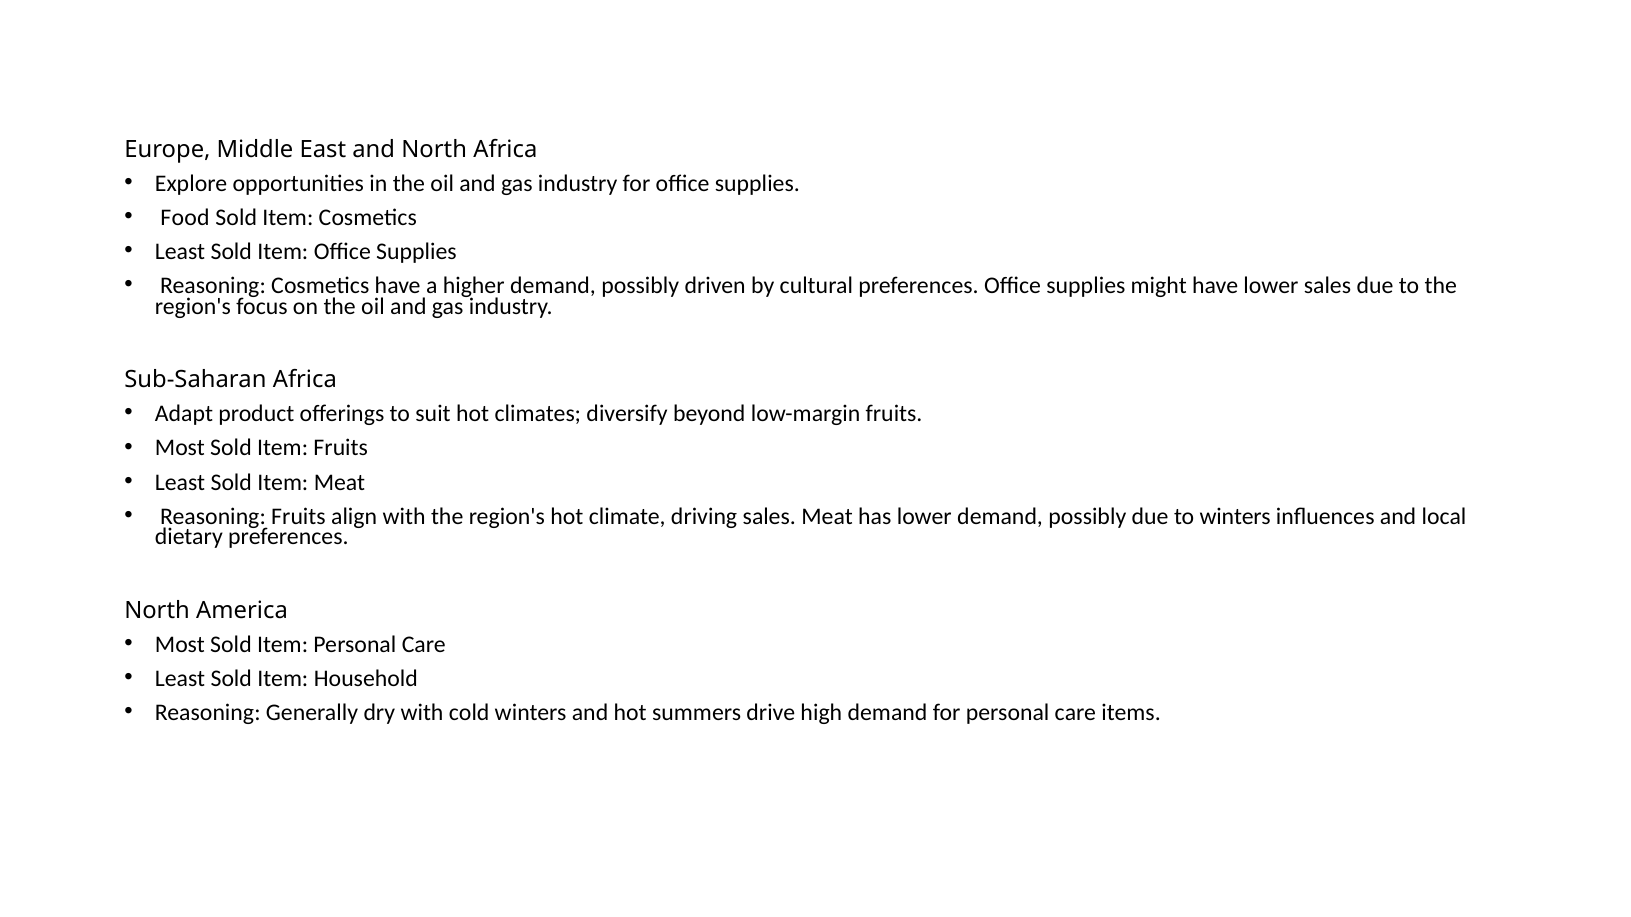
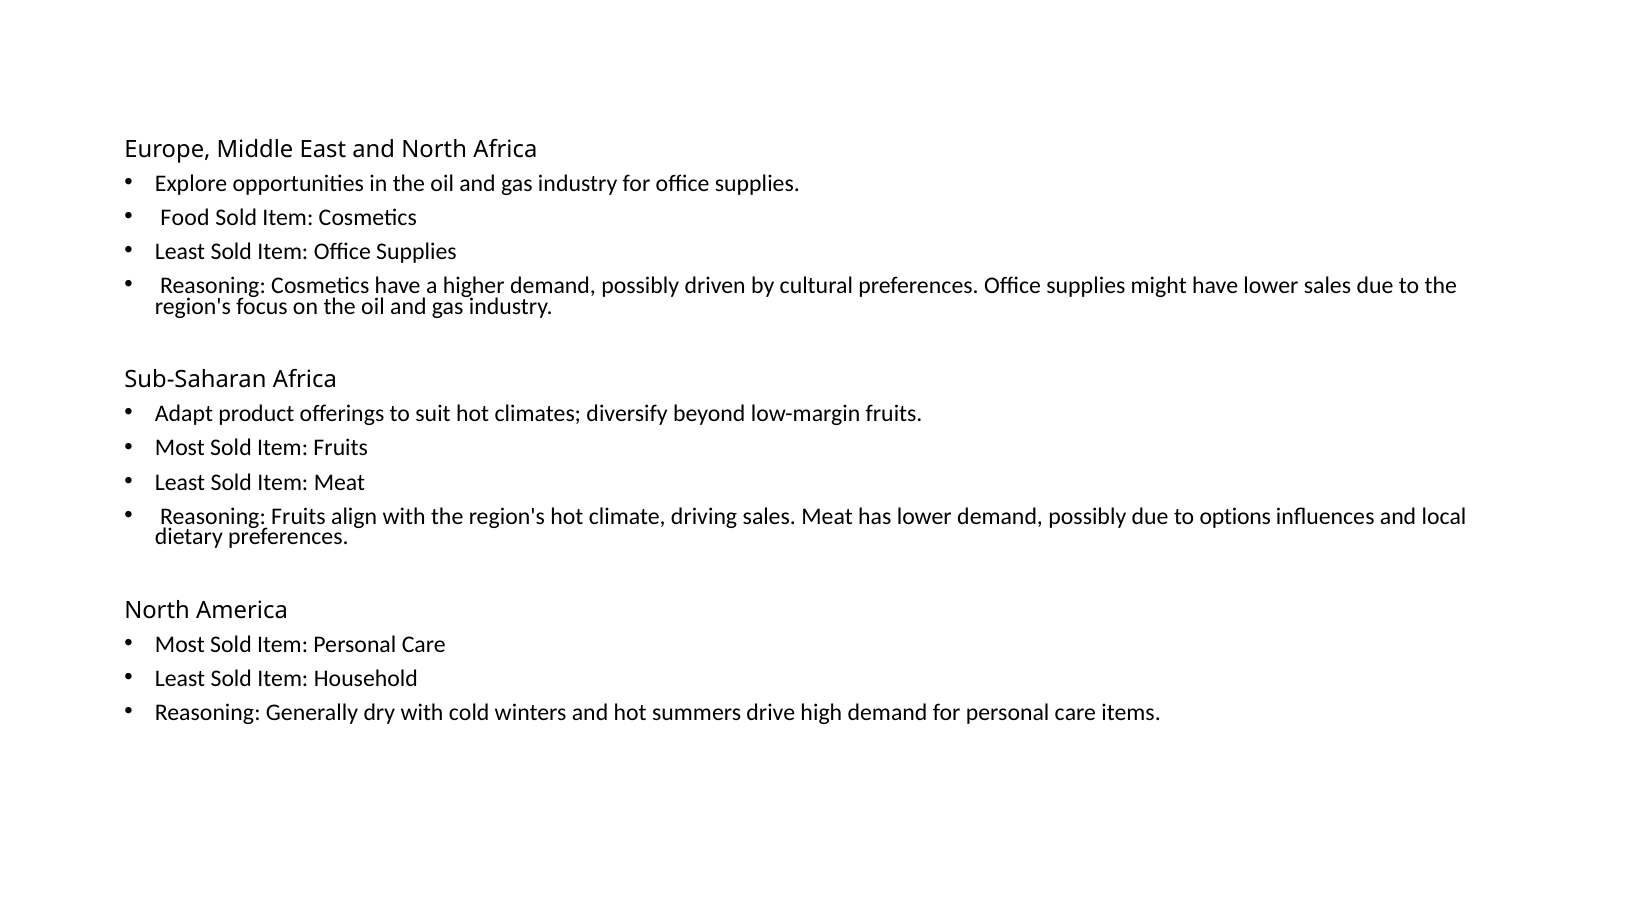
to winters: winters -> options (1235, 517)
